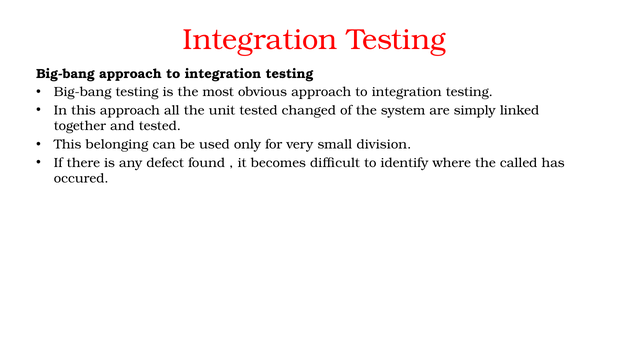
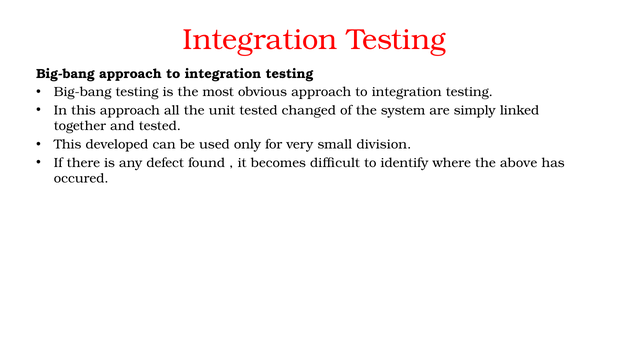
belonging: belonging -> developed (117, 144)
called: called -> above (519, 163)
